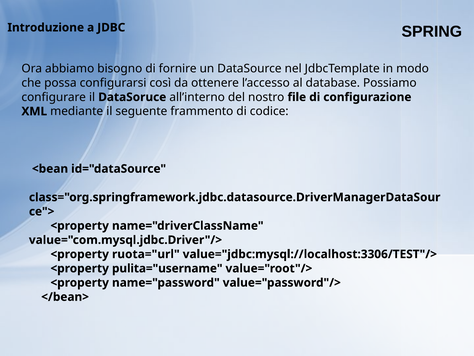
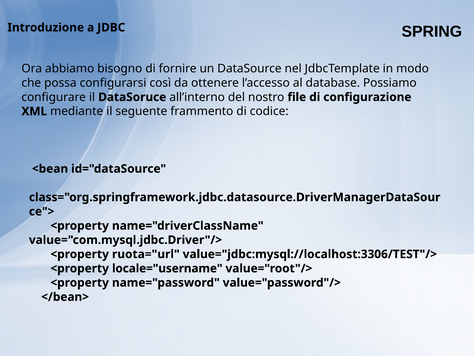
pulita="username: pulita="username -> locale="username (167, 268)
